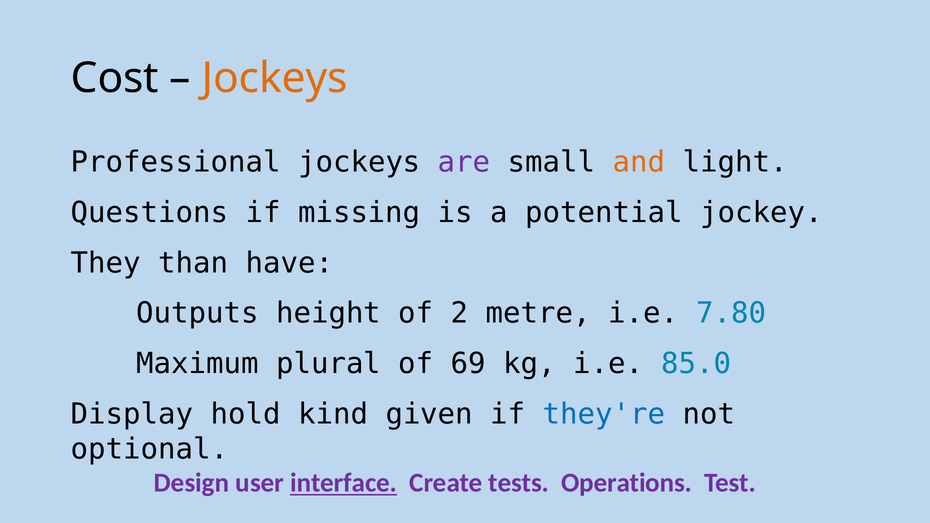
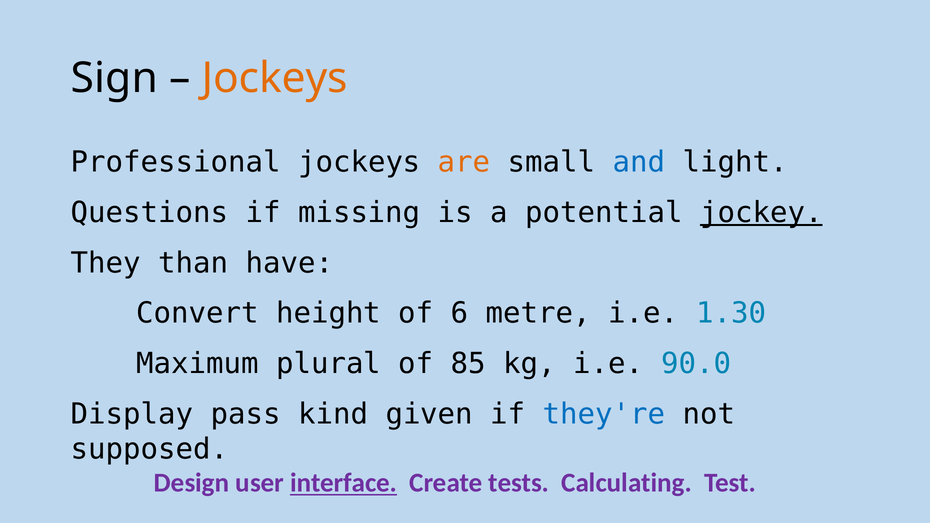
Cost: Cost -> Sign (115, 78)
are colour: purple -> orange (464, 162)
and colour: orange -> blue (639, 162)
jockey underline: none -> present (761, 213)
Outputs: Outputs -> Convert (197, 313)
2: 2 -> 6 (460, 313)
7.80: 7.80 -> 1.30 (731, 313)
69: 69 -> 85 (468, 364)
85.0: 85.0 -> 90.0 (696, 364)
hold: hold -> pass (246, 414)
optional: optional -> supposed (150, 449)
Operations: Operations -> Calculating (627, 483)
